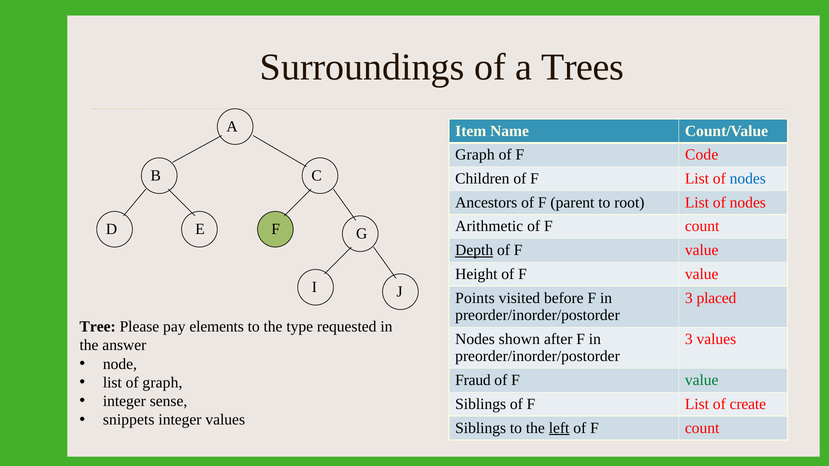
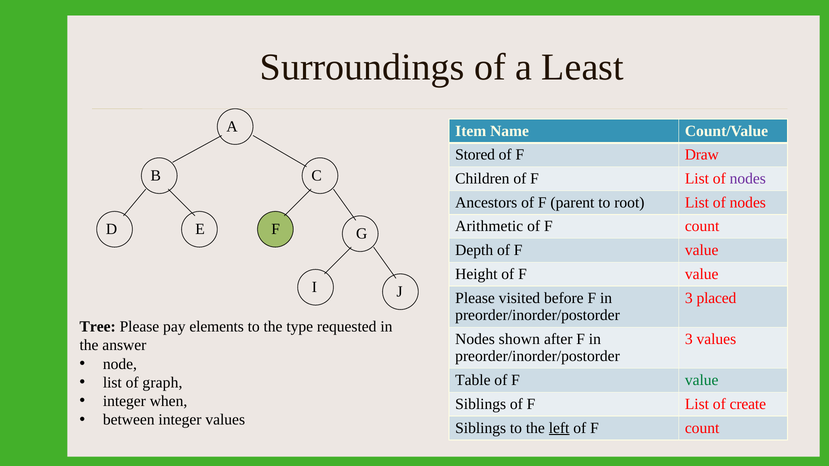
Trees: Trees -> Least (583, 67)
Graph: Graph -> Stored (475, 155)
Code: Code -> Draw (702, 155)
nodes colour: blue -> purple (748, 179)
Depth underline: present -> none (474, 250)
Points: Points -> Please (475, 298)
Fraud: Fraud -> Table (473, 380)
sense: sense -> when (169, 401)
snippets: snippets -> between (129, 420)
